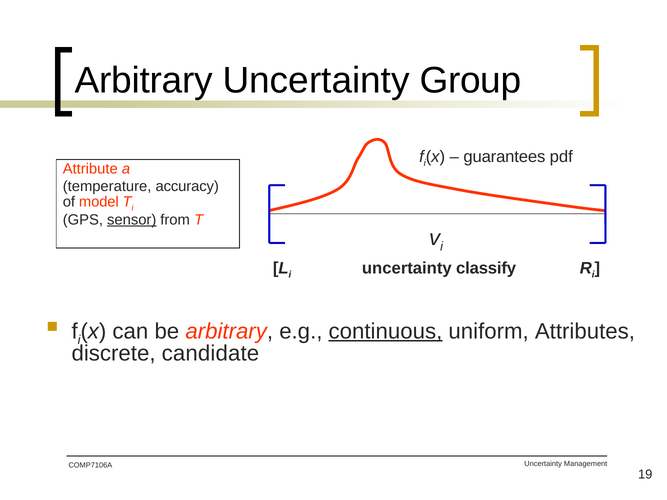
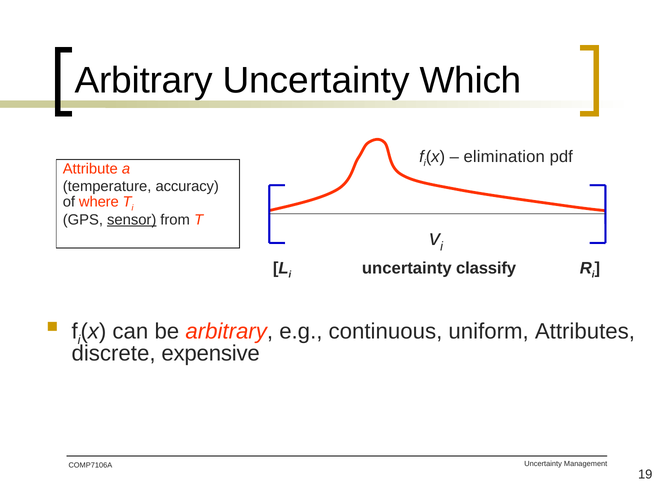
Group: Group -> Which (471, 80)
guarantees: guarantees -> elimination (504, 157)
model: model -> where (99, 202)
continuous underline: present -> none (385, 331)
candidate: candidate -> expensive (211, 353)
